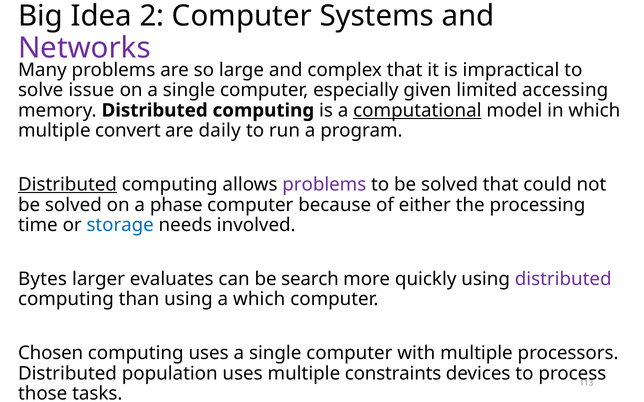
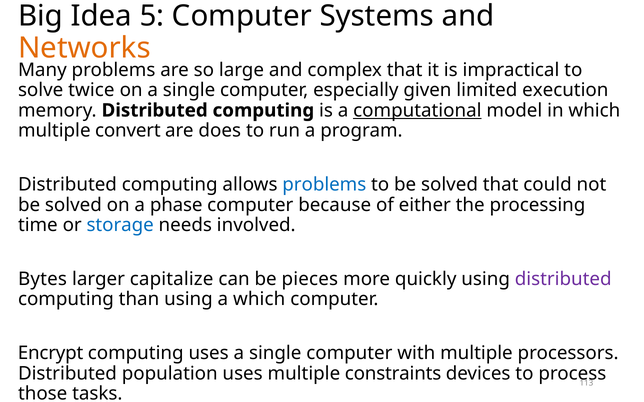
2: 2 -> 5 (152, 16)
Networks colour: purple -> orange (84, 48)
issue: issue -> twice (91, 90)
accessing: accessing -> execution (565, 90)
daily: daily -> does (220, 131)
Distributed underline: present -> none (67, 185)
problems colour: purple -> blue (324, 185)
evaluates: evaluates -> capitalize (172, 279)
search: search -> pieces (310, 279)
Chosen: Chosen -> Encrypt (51, 354)
